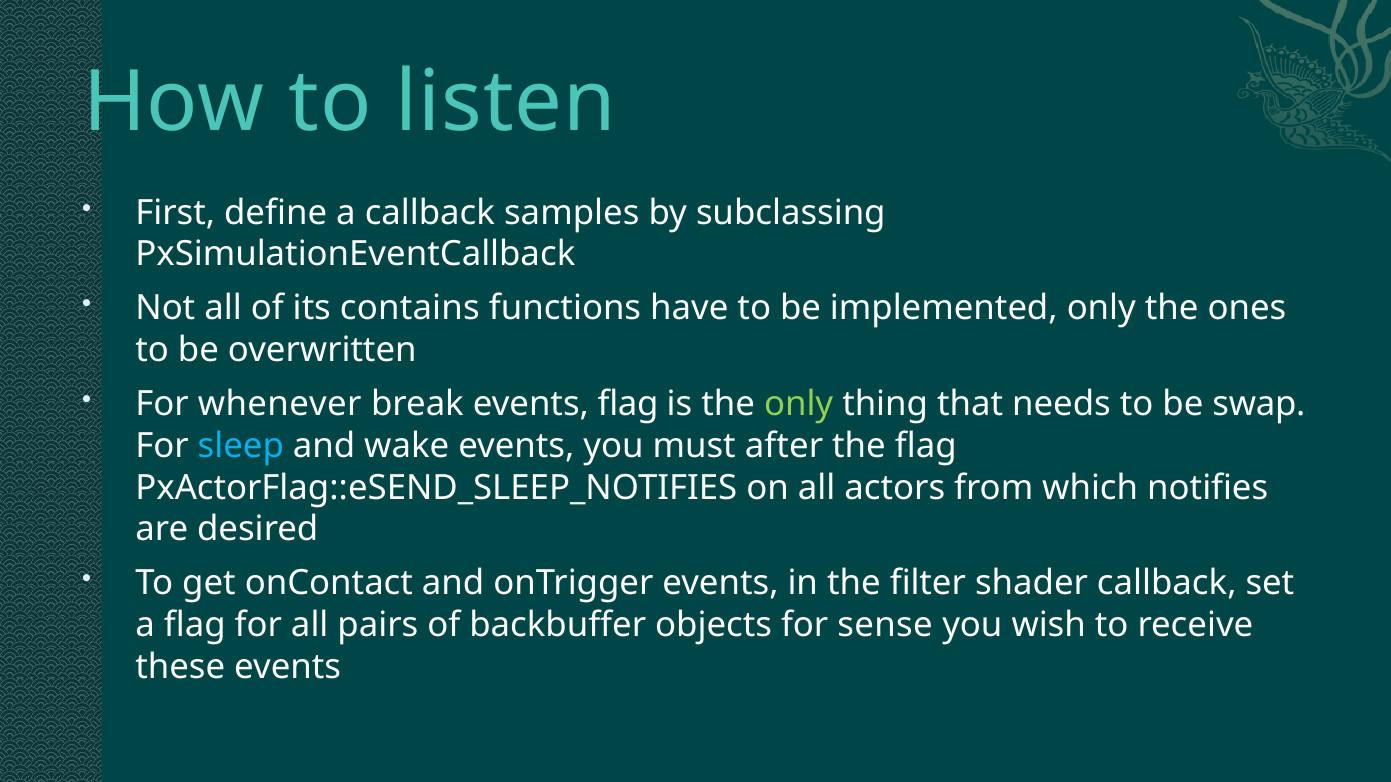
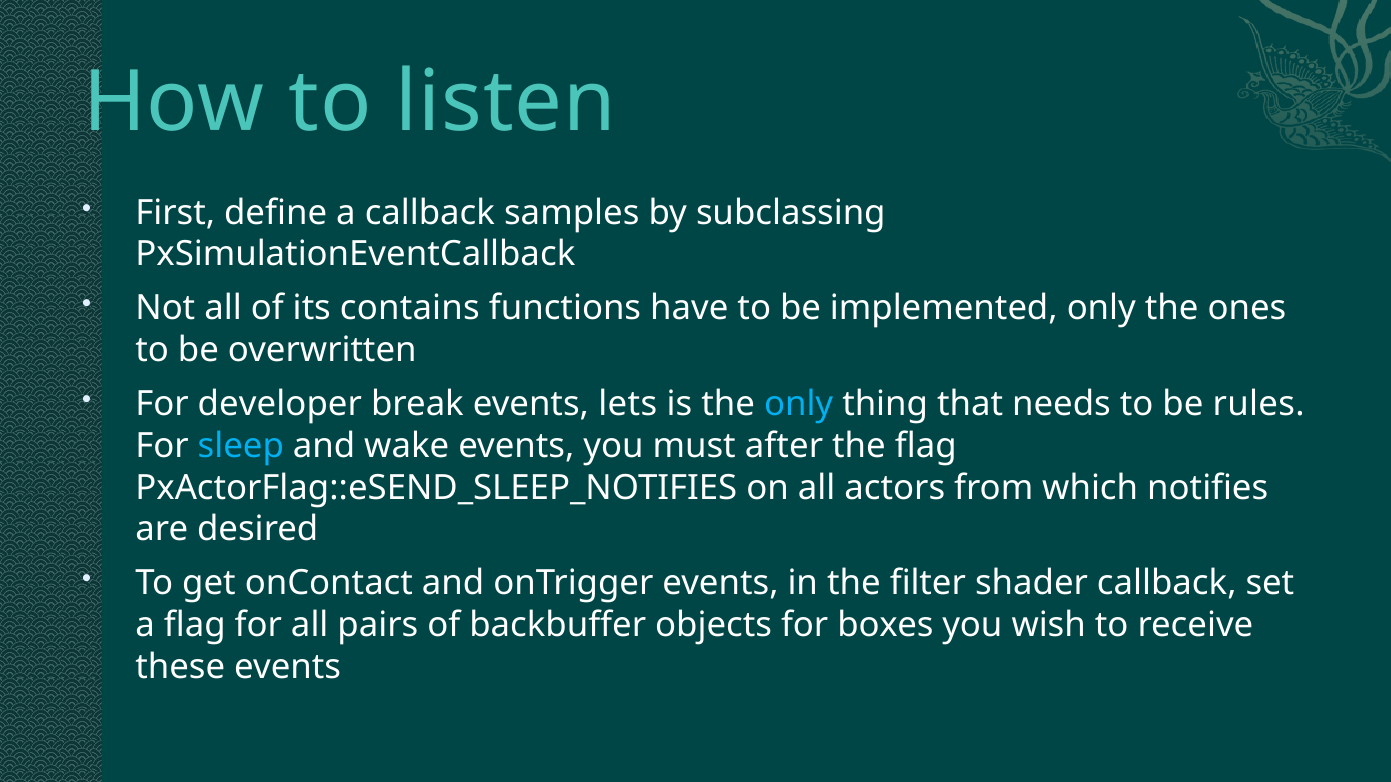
whenever: whenever -> developer (280, 404)
events flag: flag -> lets (628, 404)
only colour: light green -> light blue (799, 404)
swap: swap -> rules (1259, 404)
sense: sense -> boxes (885, 625)
